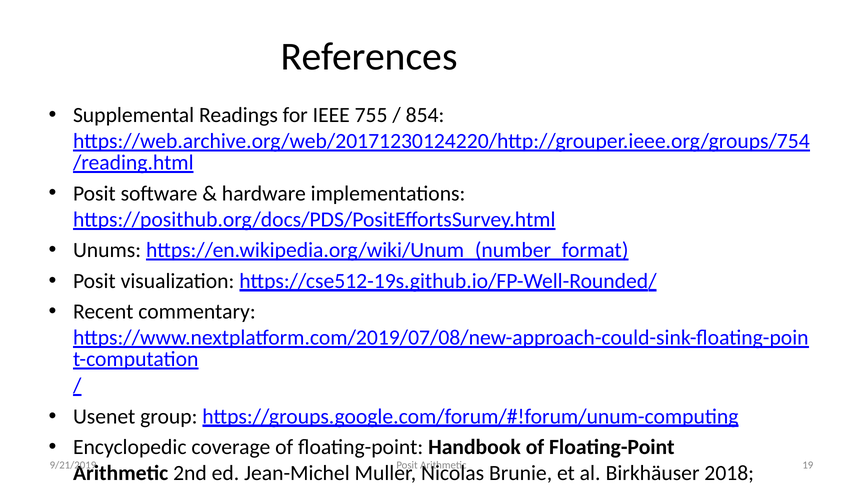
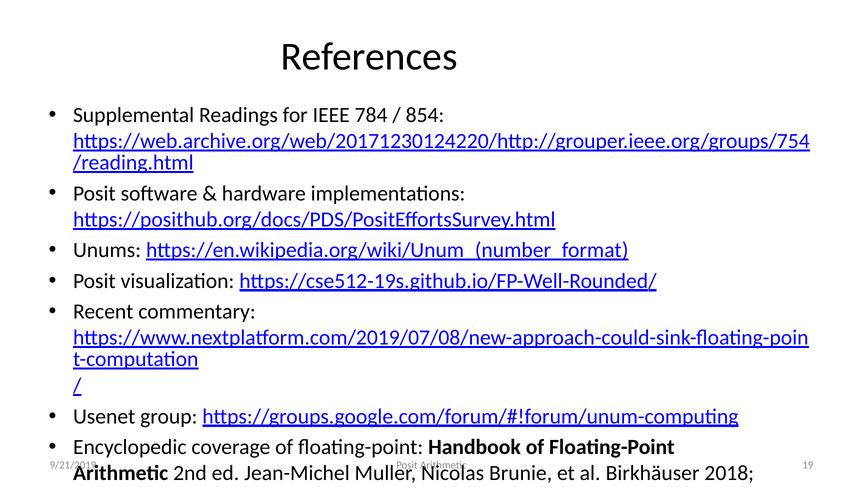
755: 755 -> 784 (371, 115)
